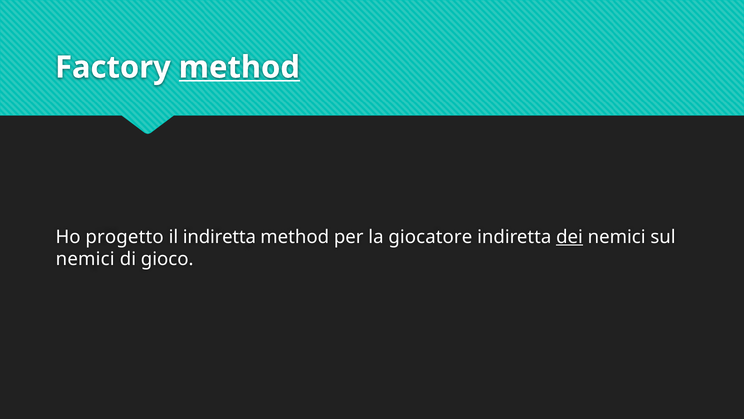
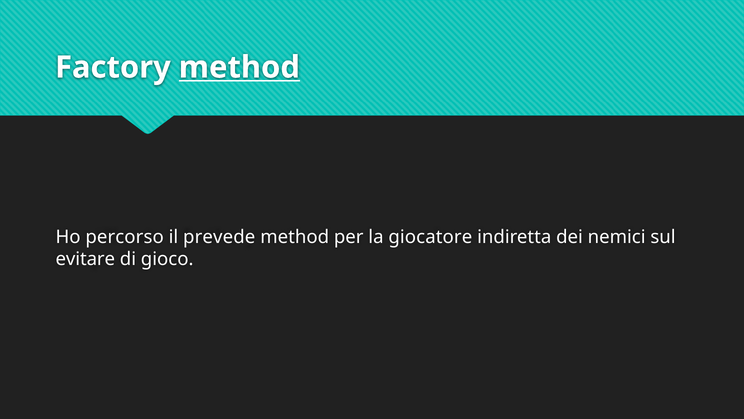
progetto: progetto -> percorso (125, 237)
il indiretta: indiretta -> prevede (219, 237)
dei underline: present -> none (570, 237)
nemici: nemici -> evitare (85, 259)
